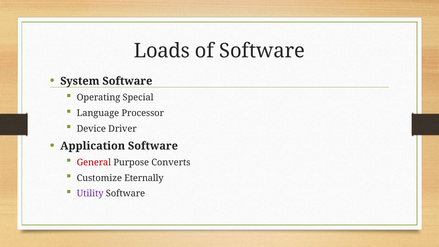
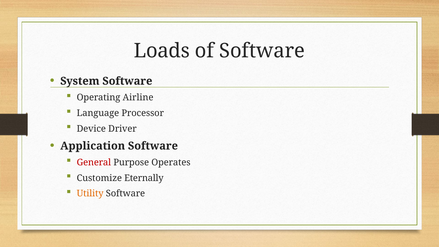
Special: Special -> Airline (138, 98)
Converts: Converts -> Operates (171, 162)
Utility colour: purple -> orange (90, 194)
